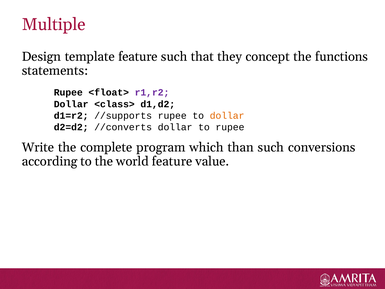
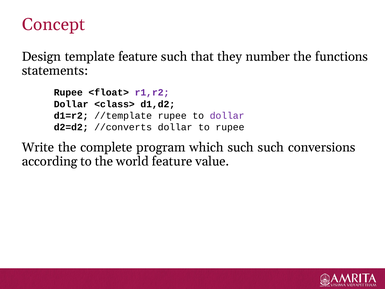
Multiple: Multiple -> Concept (54, 24)
concept: concept -> number (268, 57)
//supports: //supports -> //template (123, 116)
dollar colour: orange -> purple (227, 116)
which than: than -> such (241, 147)
